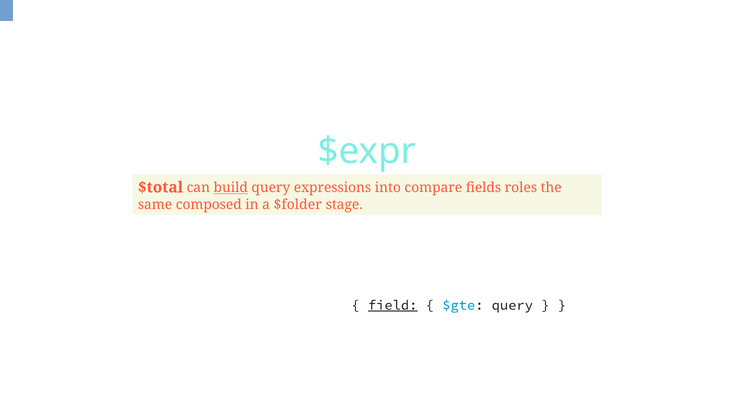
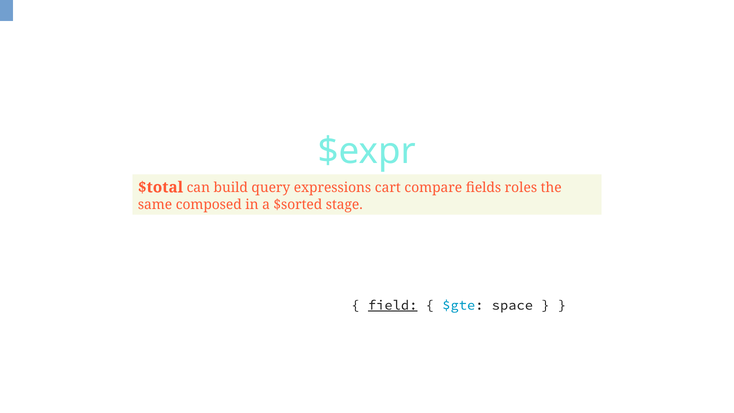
build underline: present -> none (231, 188)
into: into -> cart (388, 188)
$folder: $folder -> $sorted (298, 205)
$gte query: query -> space (512, 305)
